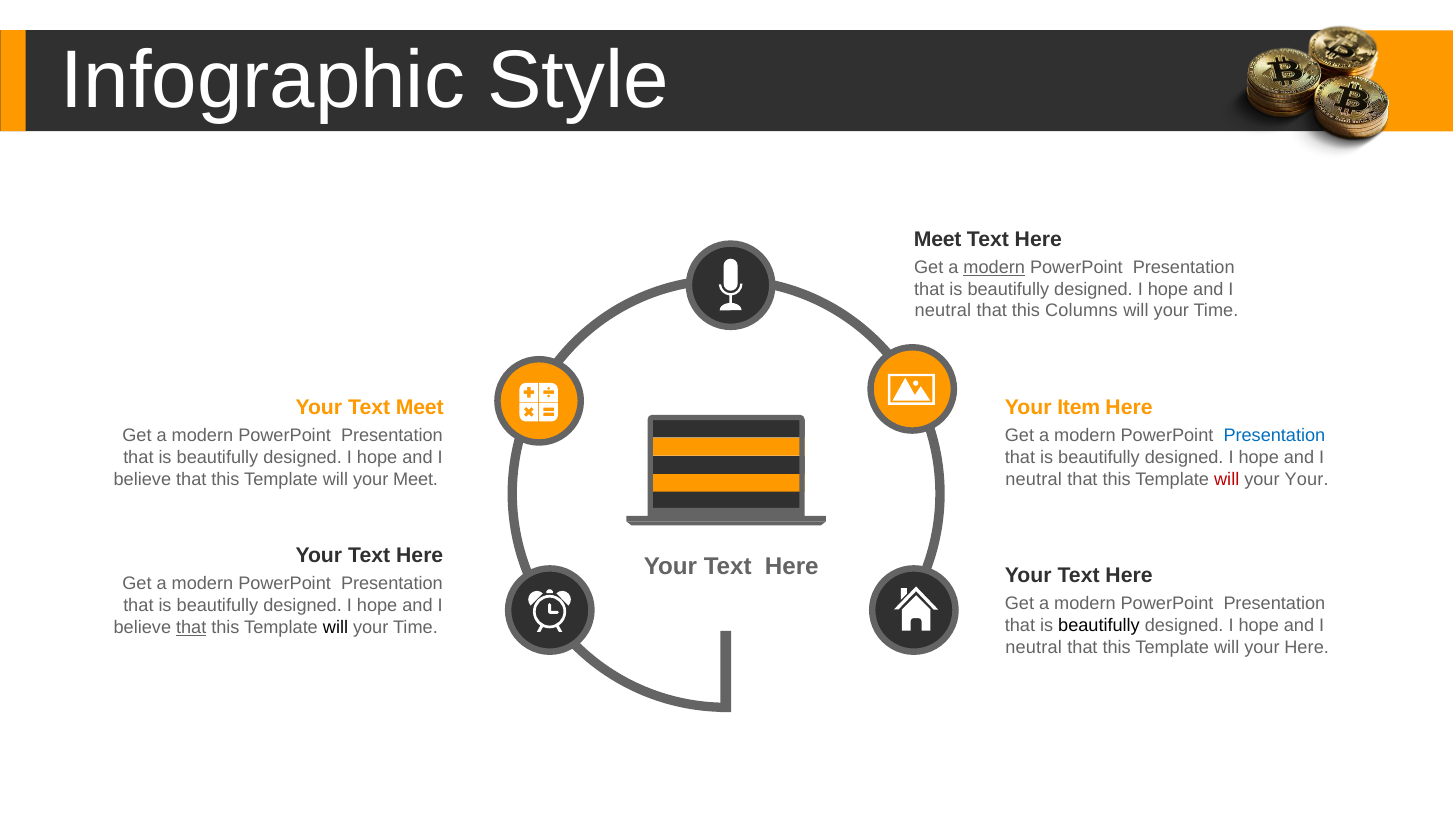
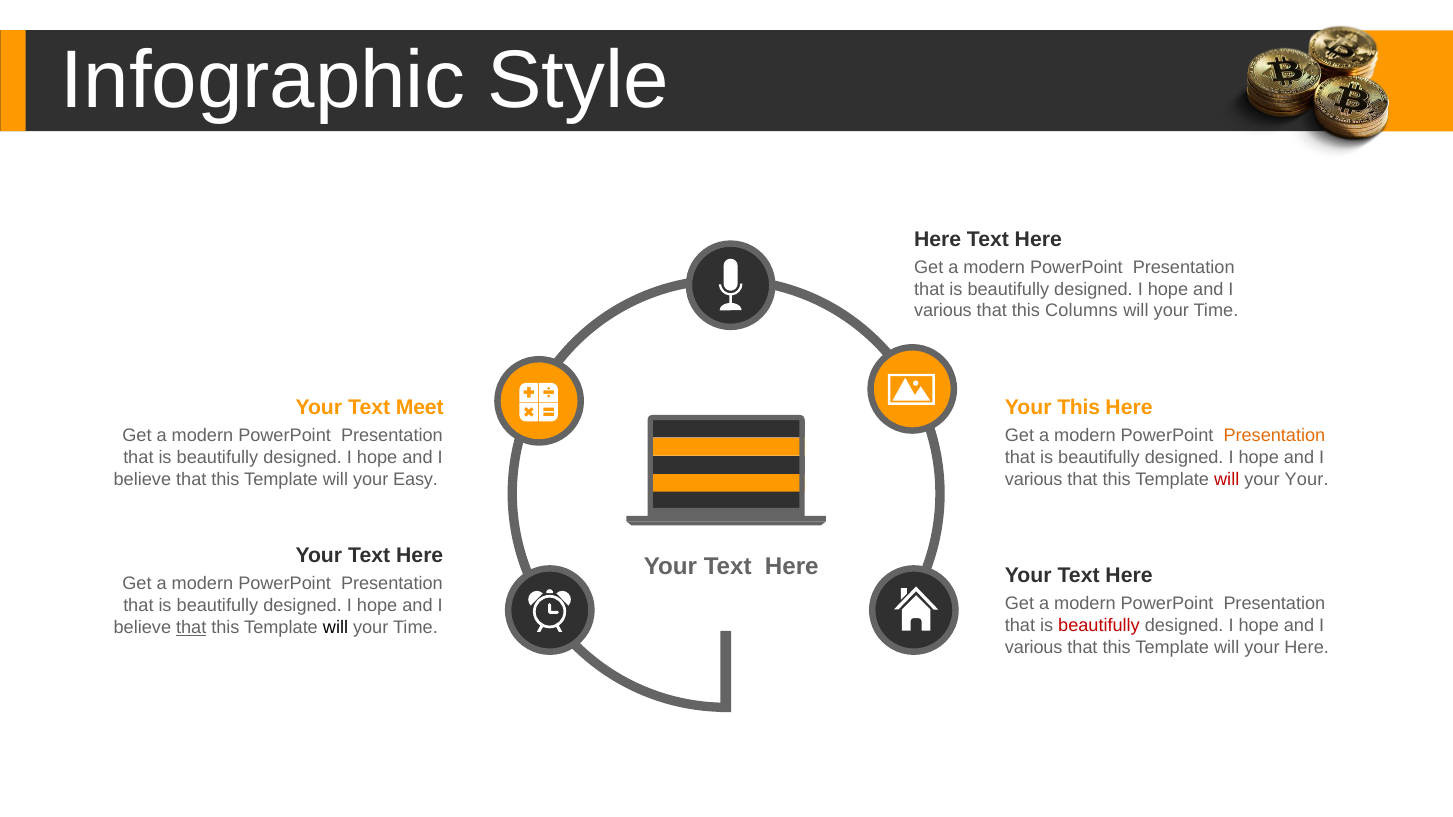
Meet: Meet -> Here (938, 239)
modern underline: present -> none (994, 267)
neutral: neutral -> various (943, 311)
Your Item: Item -> This (1079, 408)
Presentation colour: blue -> orange (1274, 436)
your Meet: Meet -> Easy (416, 479)
neutral: neutral -> various (1034, 479)
beautifully colour: black -> red (1099, 626)
neutral: neutral -> various (1034, 648)
